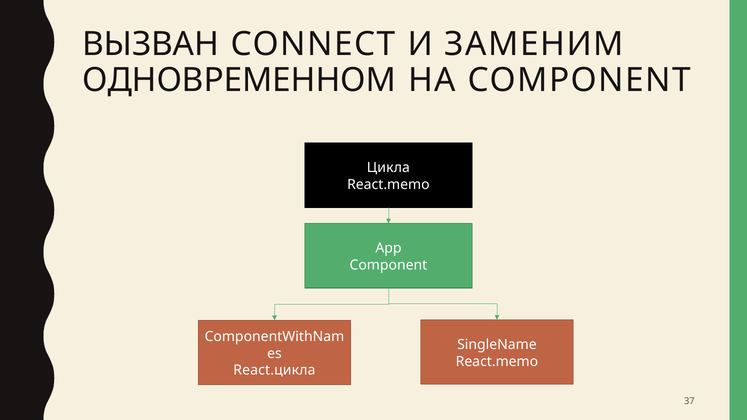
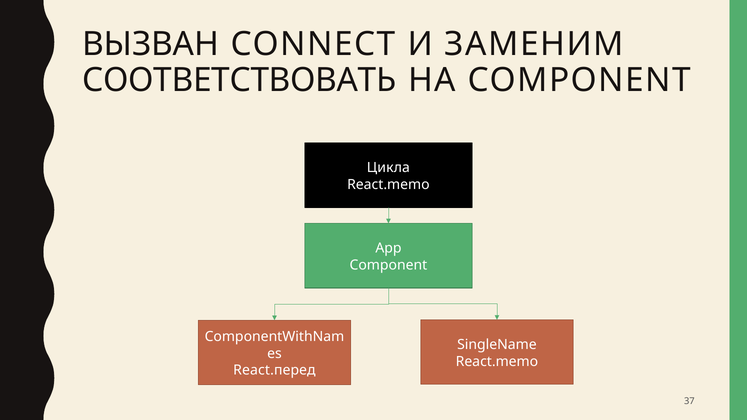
ОДНОВРЕМЕННОМ: ОДНОВРЕМЕННОМ -> СООТВЕТСТВОВАТЬ (239, 80)
React.цикла: React.цикла -> React.перед (274, 370)
